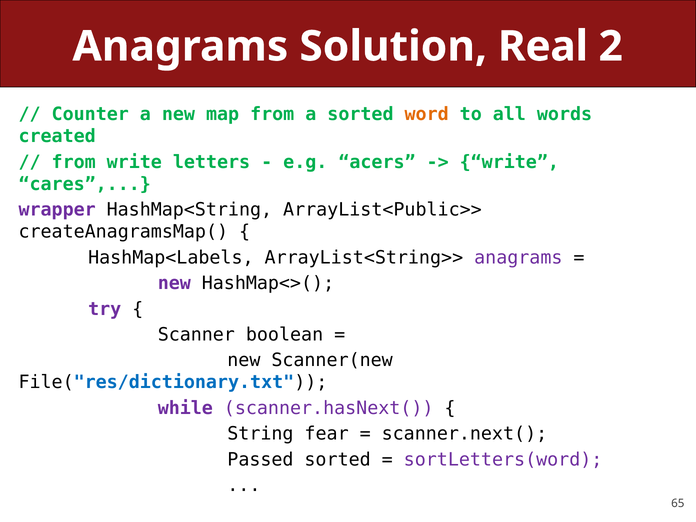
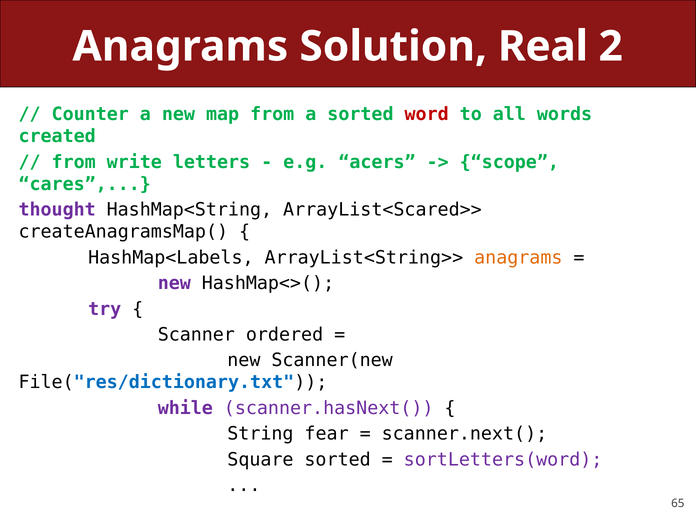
word colour: orange -> red (427, 114)
write: write -> scope (509, 162)
wrapper: wrapper -> thought (57, 210)
ArrayList<Public>>: ArrayList<Public>> -> ArrayList<Scared>> (382, 210)
anagrams colour: purple -> orange (518, 258)
boolean: boolean -> ordered (285, 335)
Passed: Passed -> Square (260, 460)
